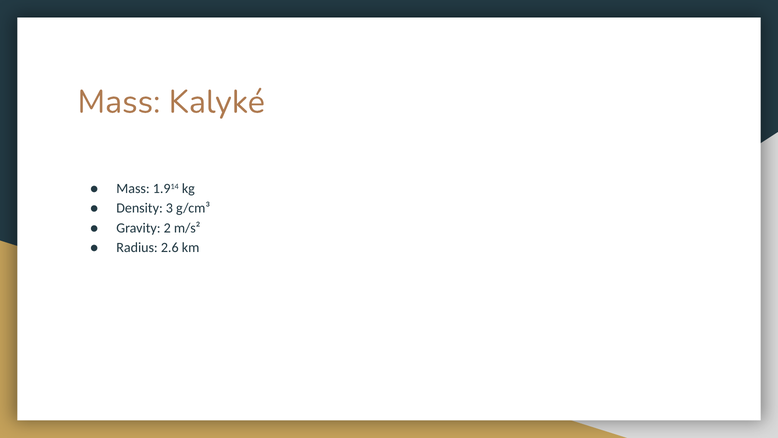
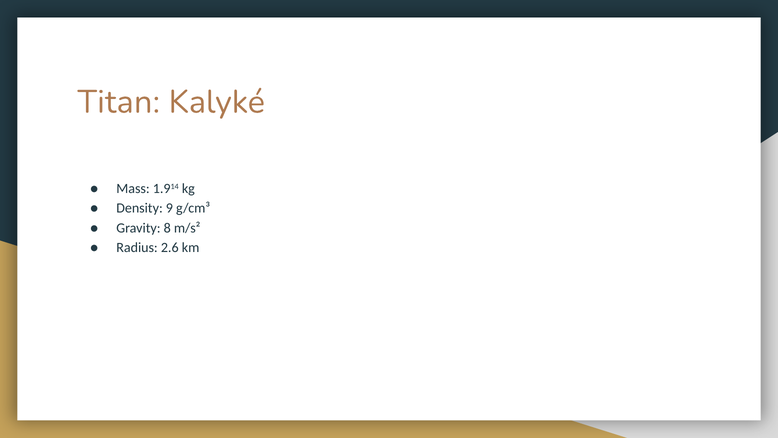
Mass: Mass -> Titan (119, 102)
3: 3 -> 9 (169, 208)
2: 2 -> 8 (167, 228)
